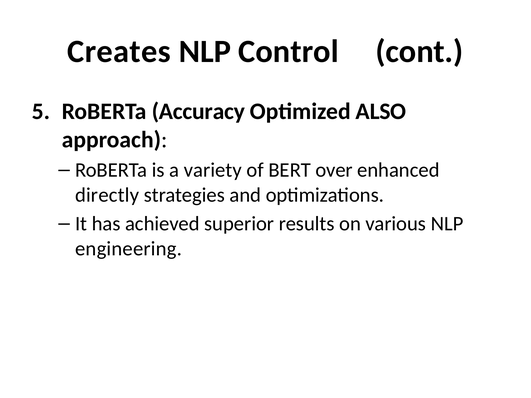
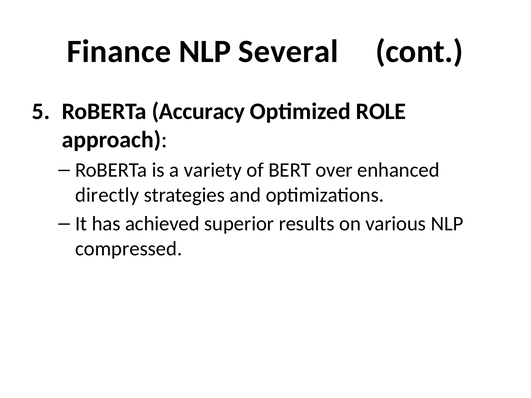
Creates: Creates -> Finance (119, 51)
Control: Control -> Several (288, 51)
ALSO: ALSO -> ROLE (381, 111)
engineering: engineering -> compressed (129, 249)
